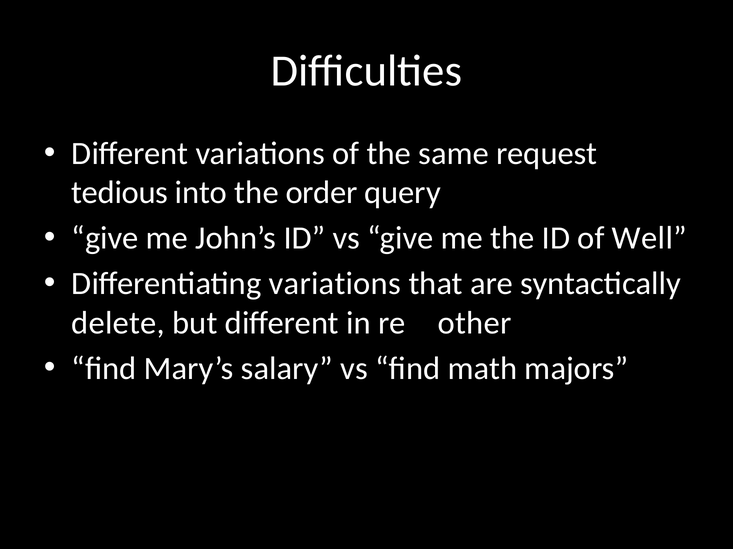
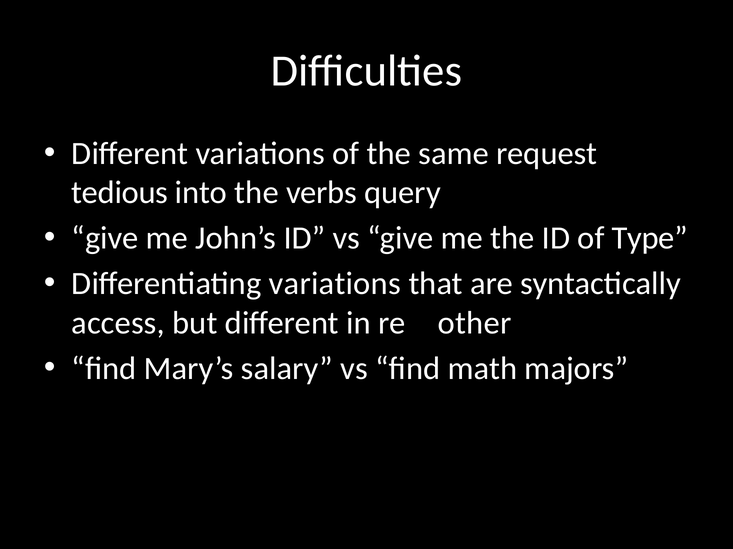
order: order -> verbs (322, 193)
Well: Well -> Type (650, 238)
delete: delete -> access (118, 323)
